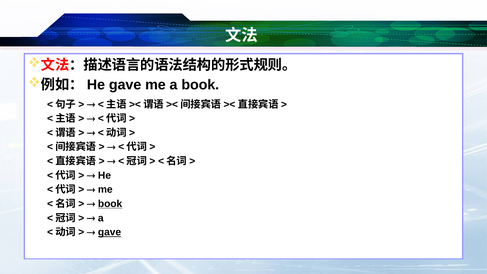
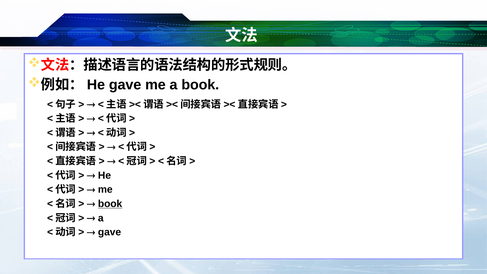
gave underline: present -> none (110, 232)
